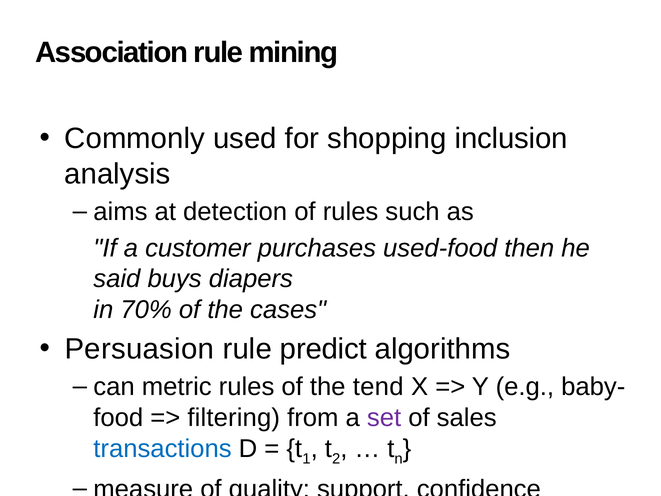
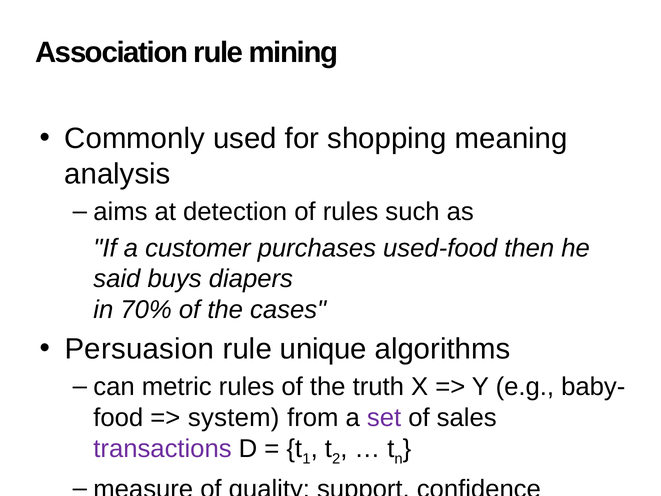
inclusion: inclusion -> meaning (511, 139)
predict: predict -> unique (323, 349)
tend: tend -> truth (378, 387)
filtering: filtering -> system (234, 418)
transactions colour: blue -> purple (162, 449)
